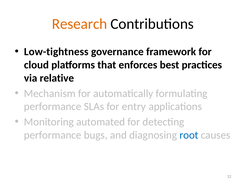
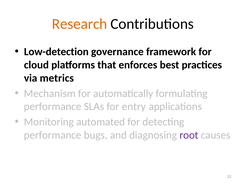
Low-tightness: Low-tightness -> Low-detection (56, 52)
relative: relative -> metrics (57, 78)
root colour: blue -> purple (189, 135)
